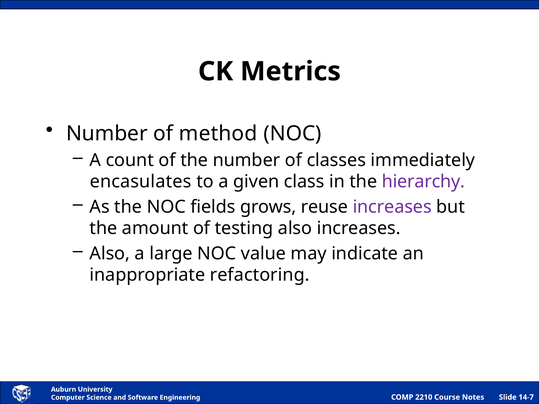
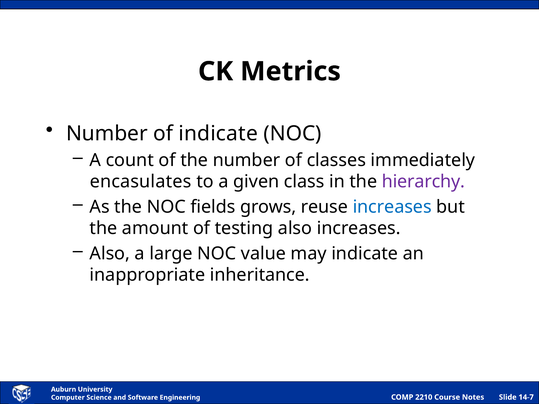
of method: method -> indicate (218, 134)
increases colour: purple -> blue (392, 207)
refactoring: refactoring -> inheritance (260, 275)
